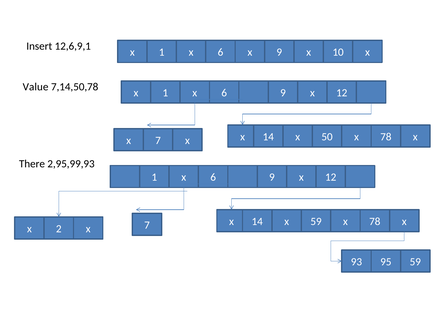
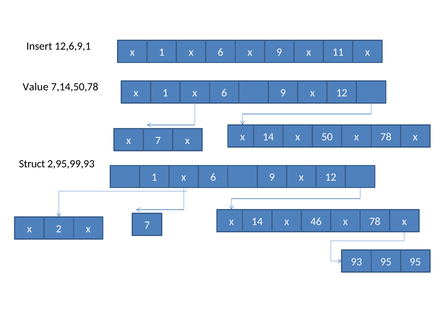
10: 10 -> 11 (338, 52)
There: There -> Struct (32, 164)
14 59: 59 -> 46 (316, 221)
95 59: 59 -> 95 (415, 262)
